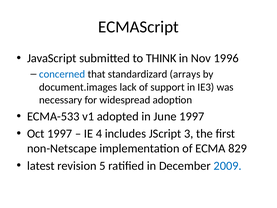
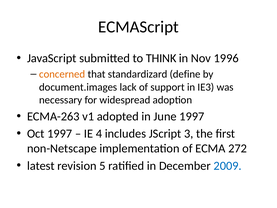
concerned colour: blue -> orange (62, 74)
arrays: arrays -> define (185, 74)
ECMA-533: ECMA-533 -> ECMA-263 (53, 116)
829: 829 -> 272 (238, 148)
